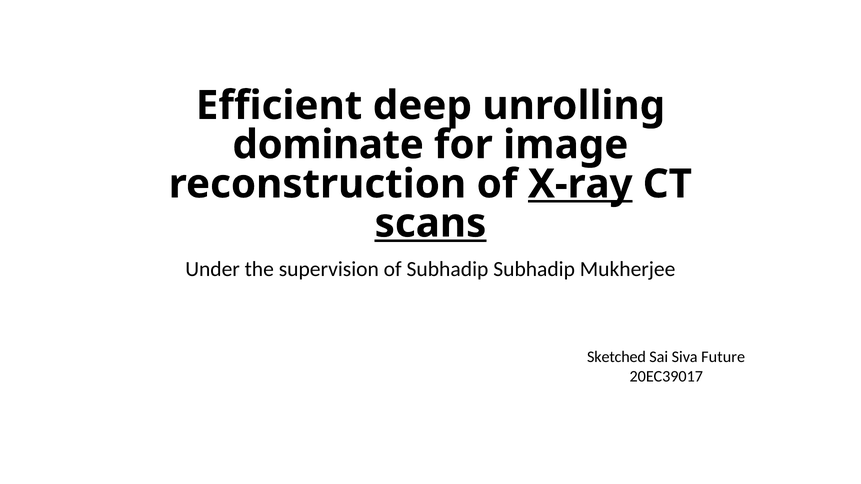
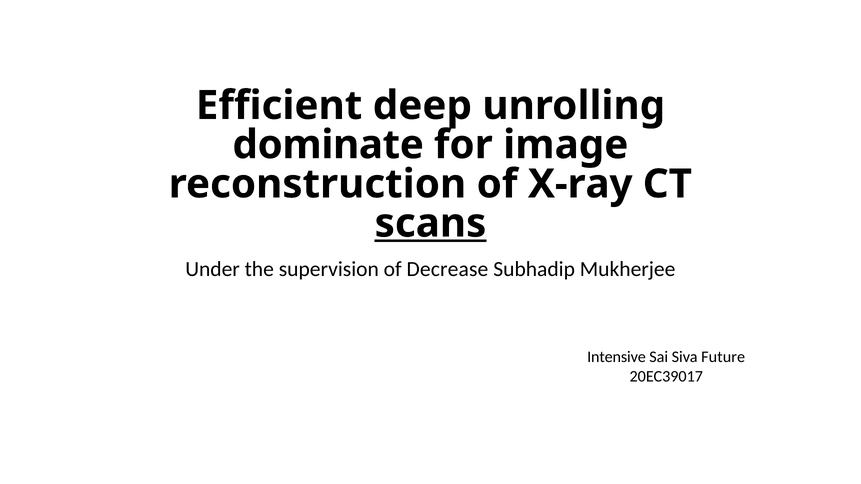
X-ray underline: present -> none (580, 184)
of Subhadip: Subhadip -> Decrease (447, 269)
Sketched: Sketched -> Intensive (617, 357)
